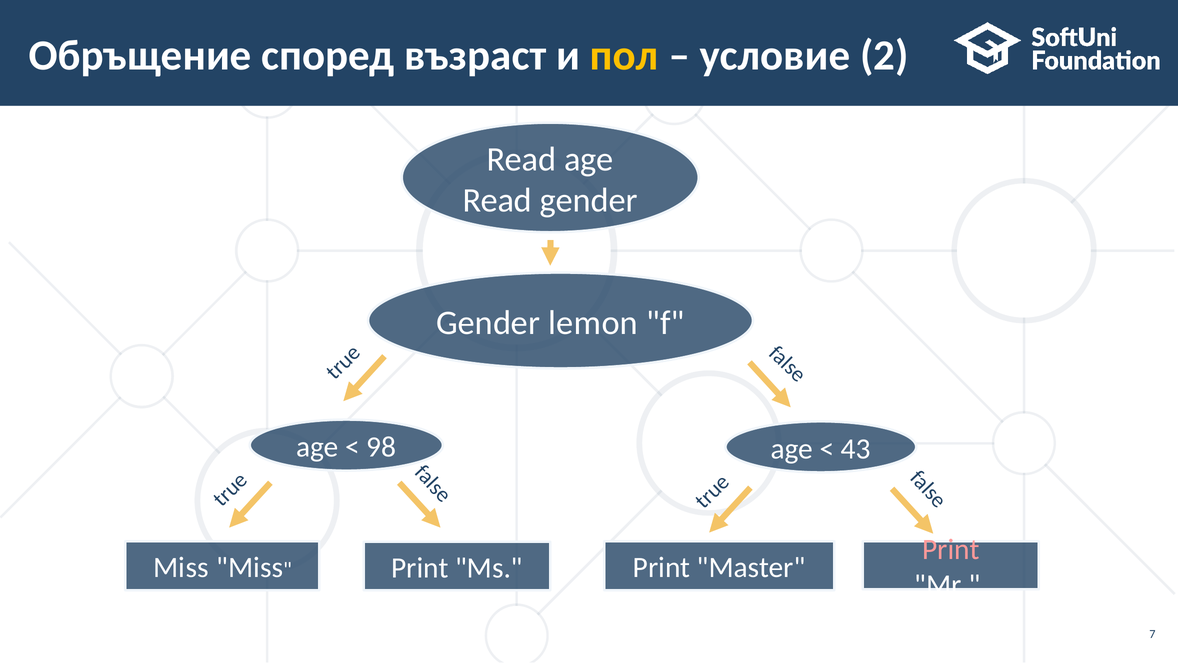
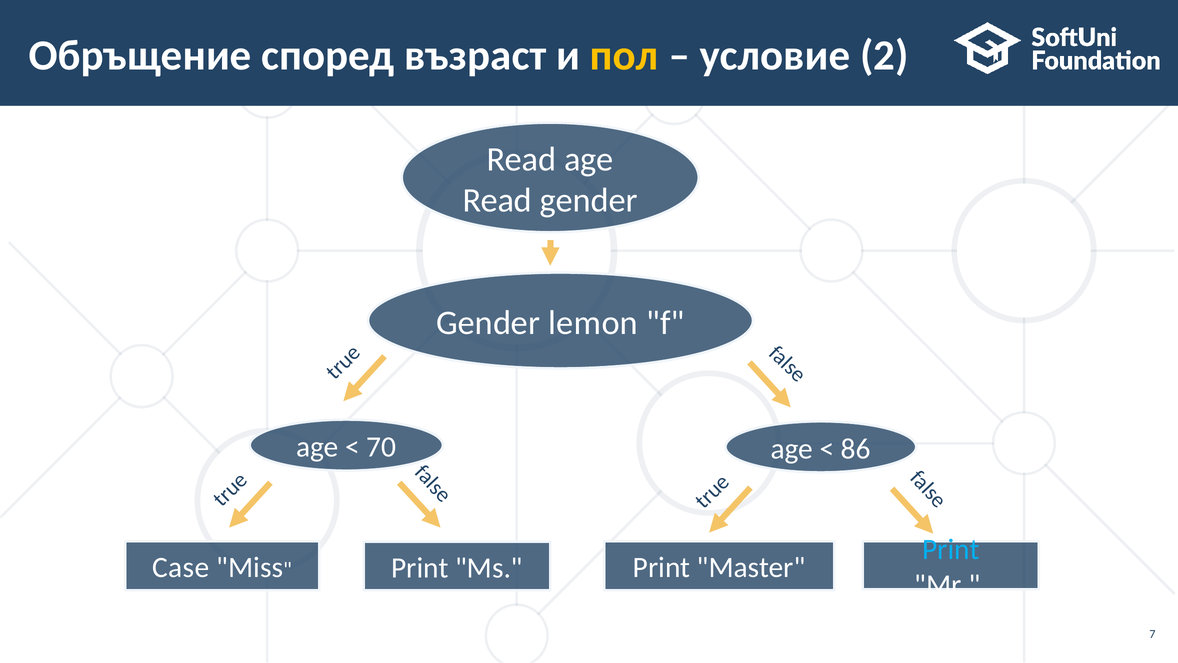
98: 98 -> 70 (381, 447)
43: 43 -> 86 (856, 449)
Print colour: pink -> light blue (951, 549)
Miss: Miss -> Casе (181, 567)
